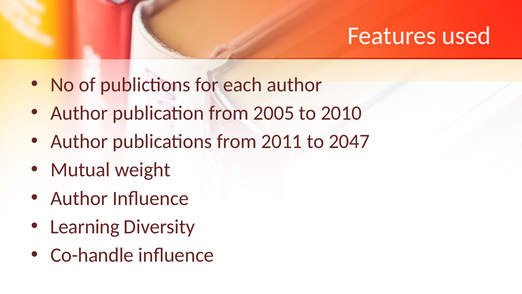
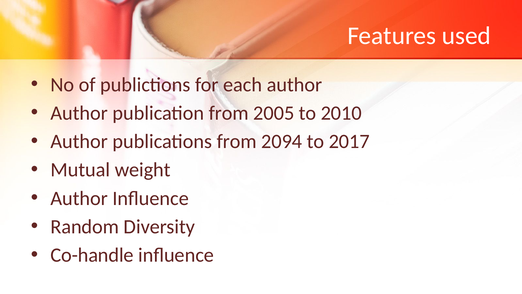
2011: 2011 -> 2094 (282, 141)
2047: 2047 -> 2017 (349, 141)
Learning: Learning -> Random (85, 226)
